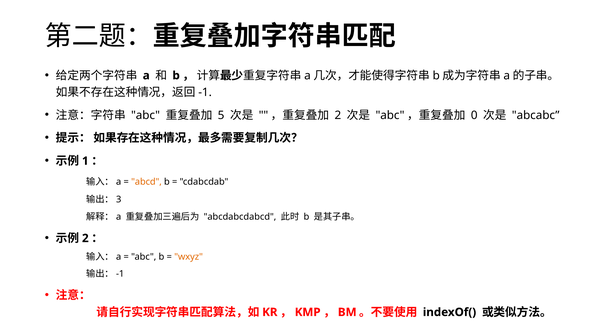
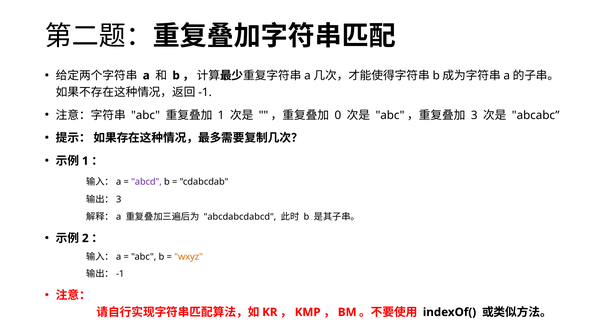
5: 5 -> 1 (221, 115)
2: 2 -> 0 (338, 115)
0: 0 -> 3 (474, 115)
abcd colour: orange -> purple (146, 182)
